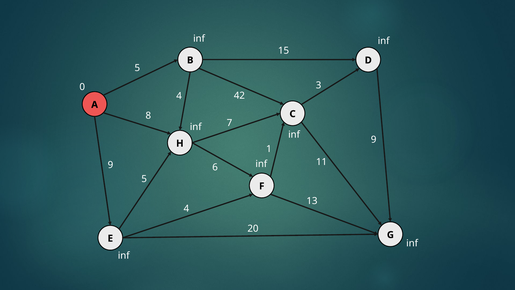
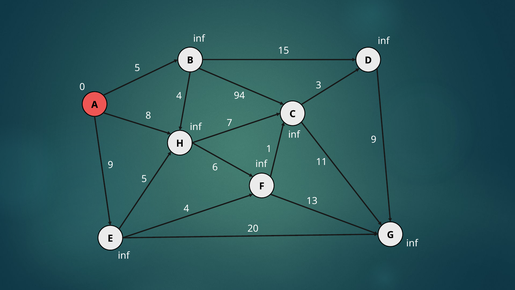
42: 42 -> 94 (239, 96)
